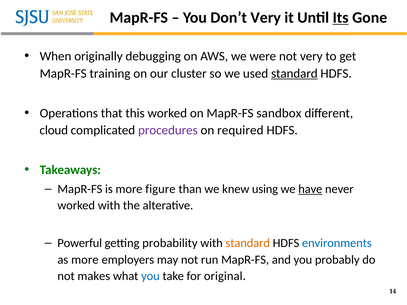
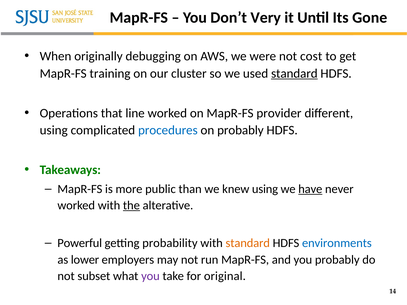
Its underline: present -> none (341, 18)
not very: very -> cost (311, 56)
this: this -> line (135, 113)
sandbox: sandbox -> provider (279, 113)
cloud: cloud -> using (54, 130)
procedures colour: purple -> blue (168, 130)
on required: required -> probably (240, 130)
figure: figure -> public (160, 189)
the underline: none -> present (131, 206)
as more: more -> lower (85, 260)
makes: makes -> subset (94, 276)
you colour: blue -> purple (150, 276)
